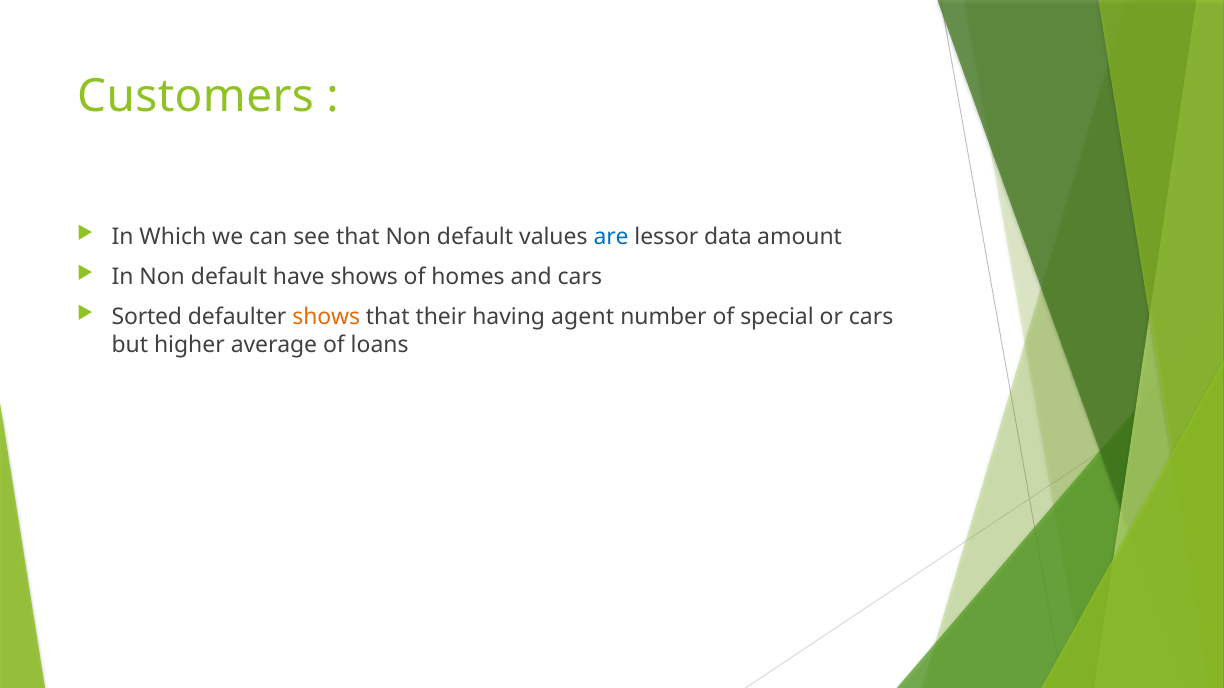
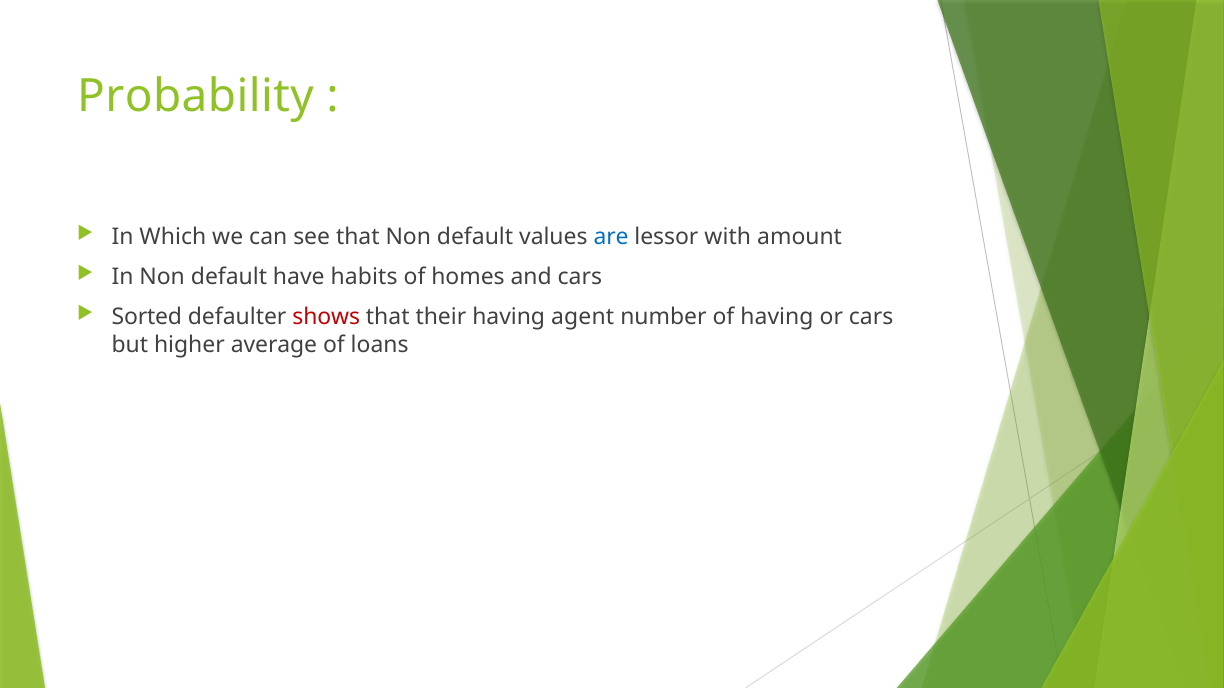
Customers: Customers -> Probability (196, 97)
data: data -> with (728, 237)
have shows: shows -> habits (364, 277)
shows colour: orange -> red (326, 317)
of special: special -> having (777, 317)
